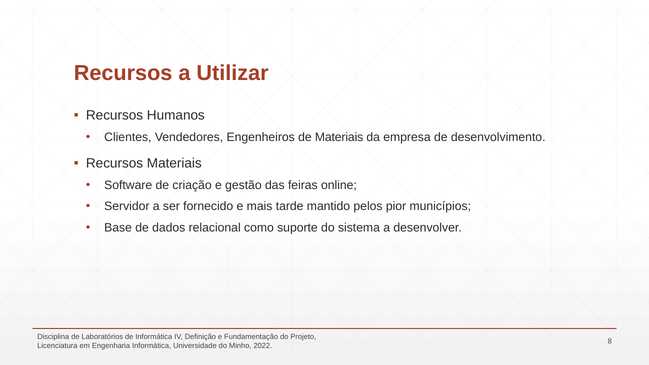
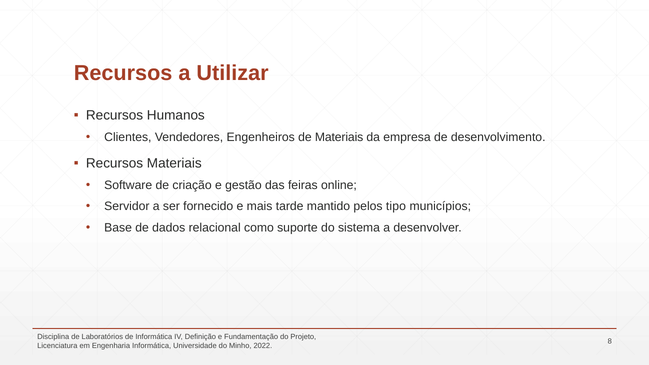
pior: pior -> tipo (396, 206)
